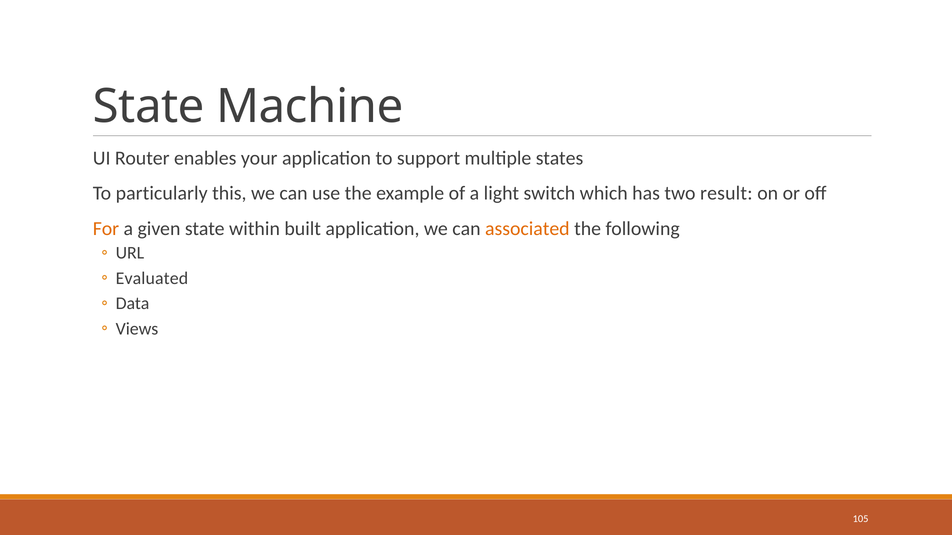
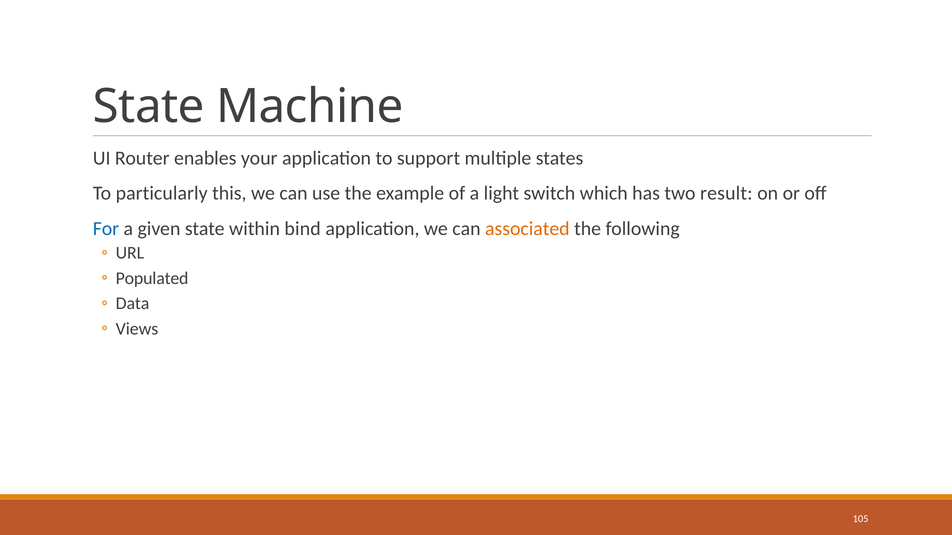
For colour: orange -> blue (106, 229)
built: built -> bind (303, 229)
Evaluated: Evaluated -> Populated (152, 278)
